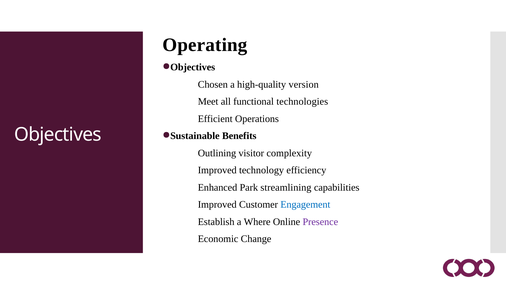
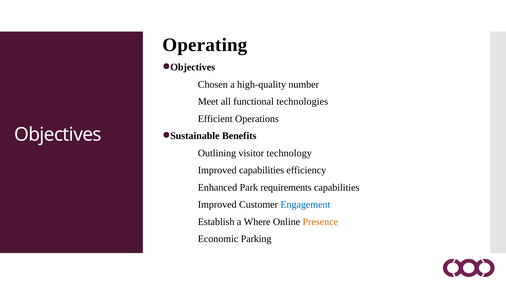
version: version -> number (304, 84)
complexity: complexity -> technology (289, 153)
Improved technology: technology -> capabilities (262, 170)
streamlining: streamlining -> requirements (286, 187)
Presence colour: purple -> orange (320, 221)
Change: Change -> Parking (256, 239)
